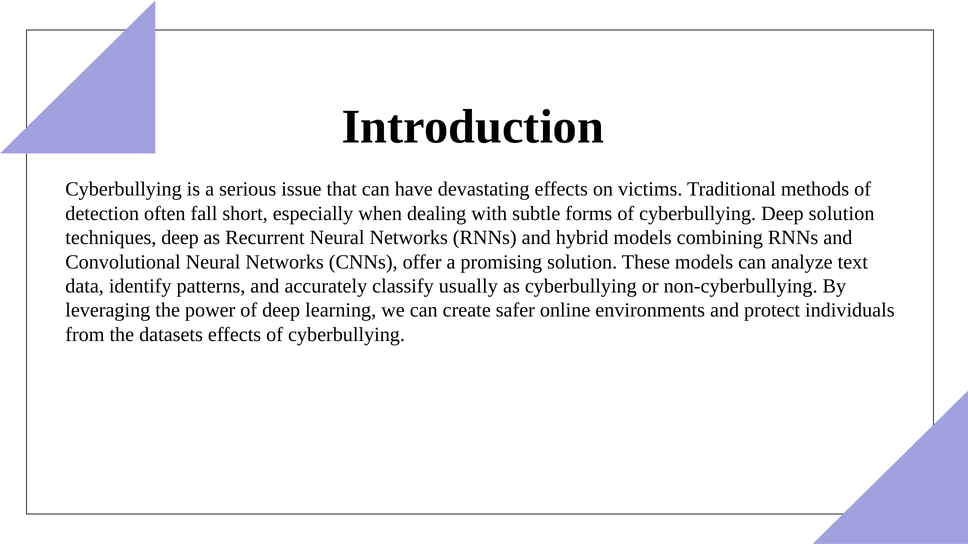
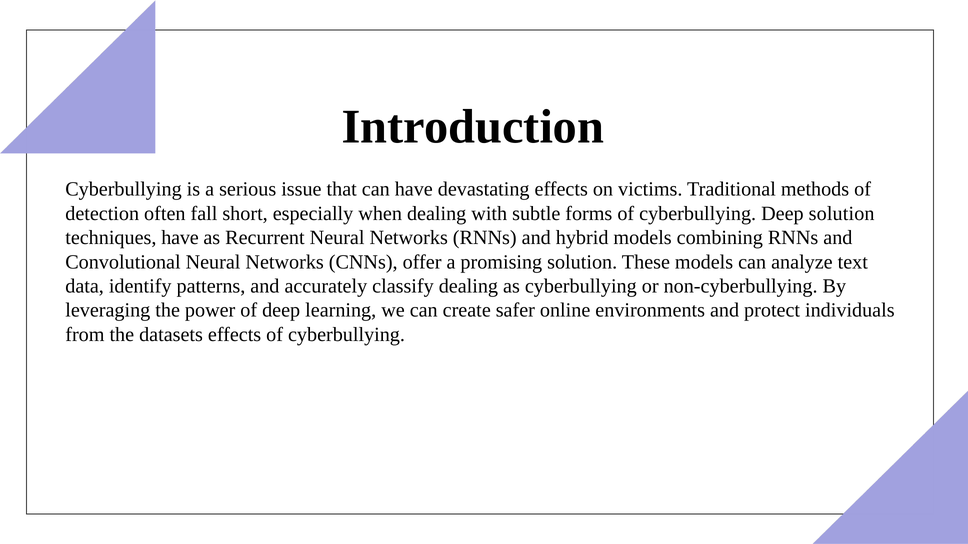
techniques deep: deep -> have (180, 238)
classify usually: usually -> dealing (468, 286)
